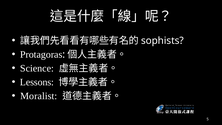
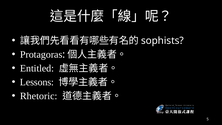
Science: Science -> Entitled (37, 68)
Moralist: Moralist -> Rhetoric (39, 96)
